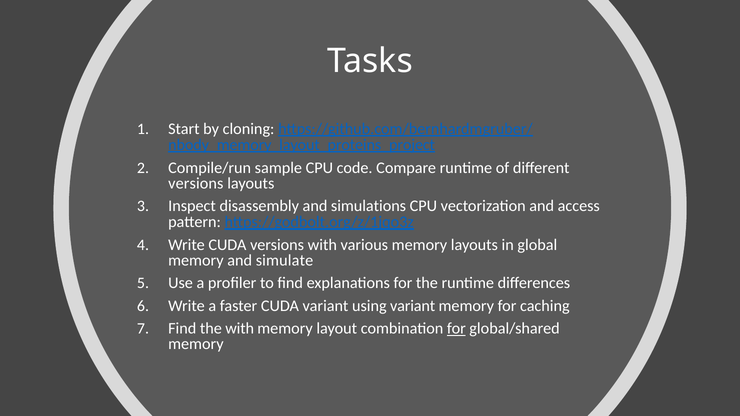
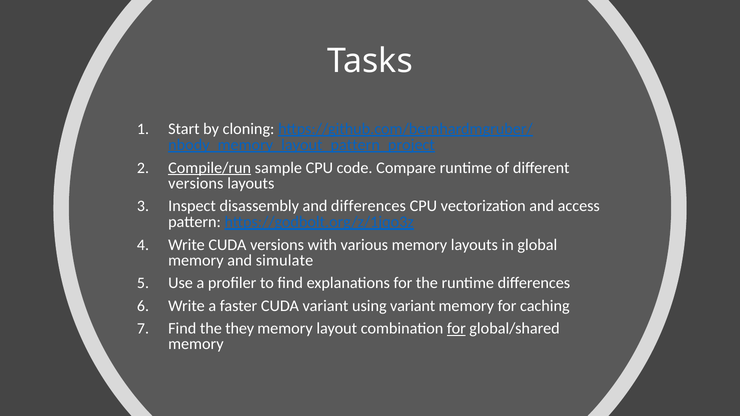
nbody_memory_layout_proteins_project: nbody_memory_layout_proteins_project -> nbody_memory_layout_pattern_project (302, 145)
Compile/run underline: none -> present (210, 168)
and simulations: simulations -> differences (368, 206)
the with: with -> they (240, 329)
